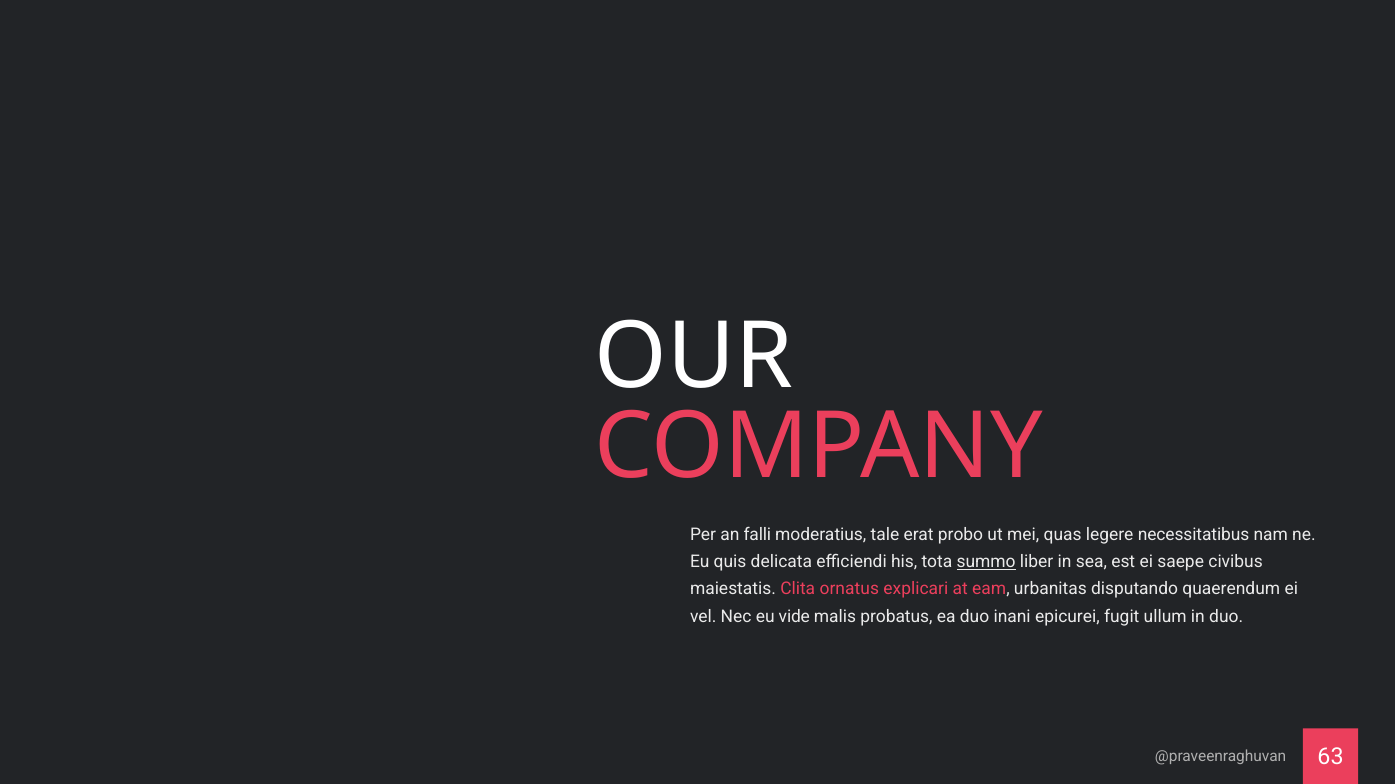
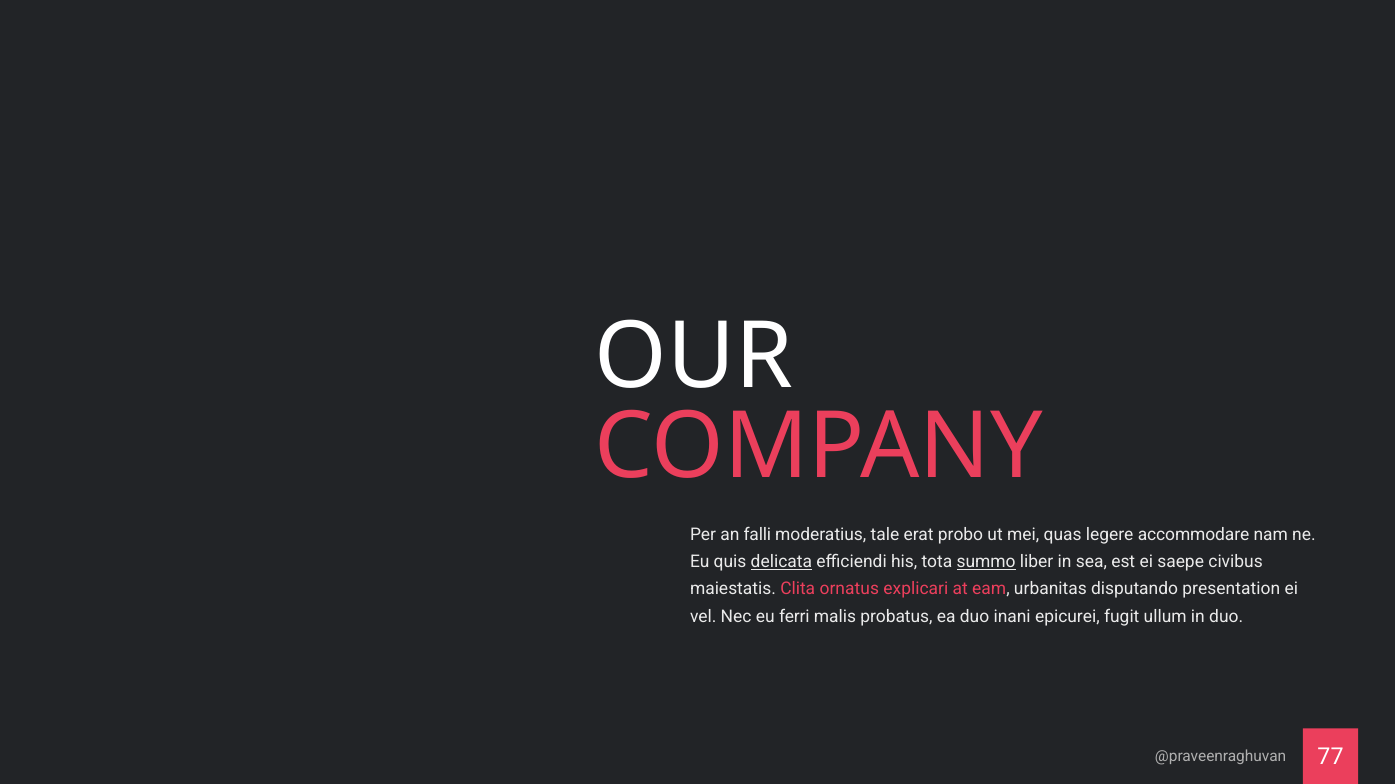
necessitatibus: necessitatibus -> accommodare (1194, 535)
delicata underline: none -> present (781, 562)
quaerendum: quaerendum -> presentation (1231, 590)
vide: vide -> ferri (794, 617)
63: 63 -> 77 (1331, 757)
